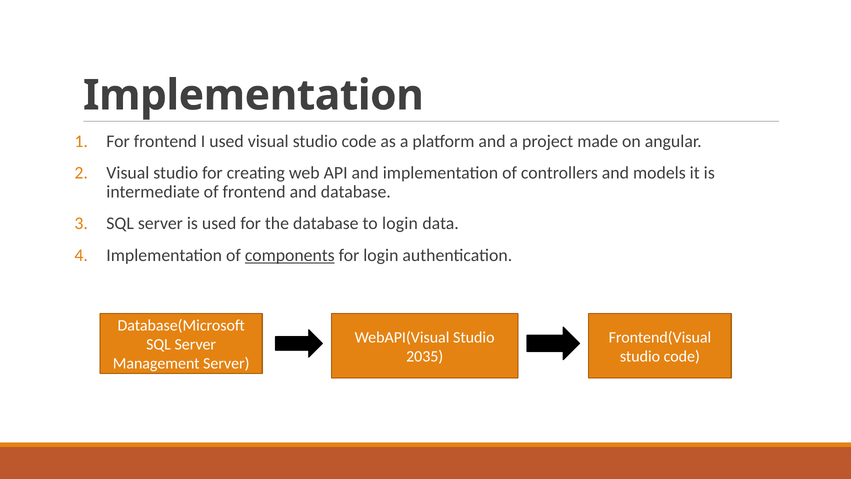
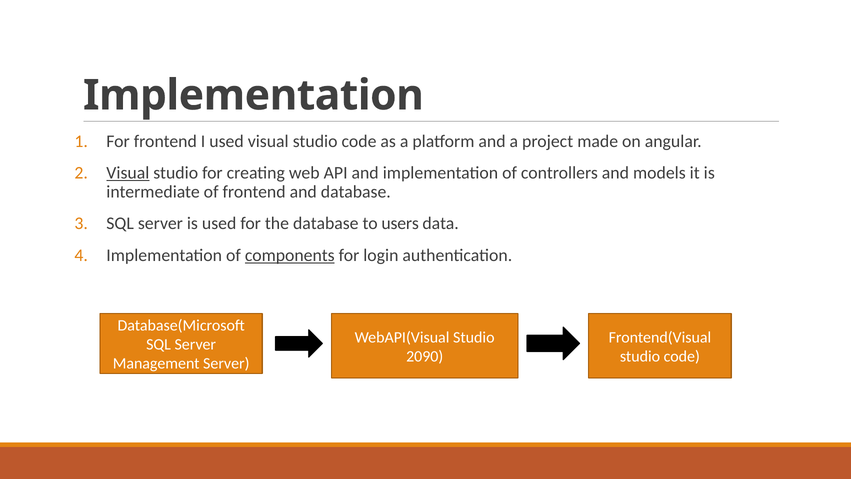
Visual underline: none -> present (128, 173)
to login: login -> users (400, 223)
2035: 2035 -> 2090 (425, 356)
